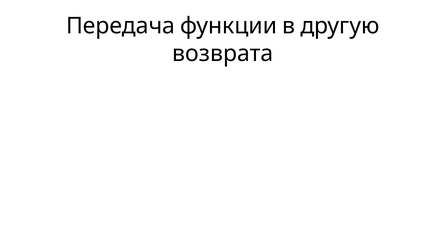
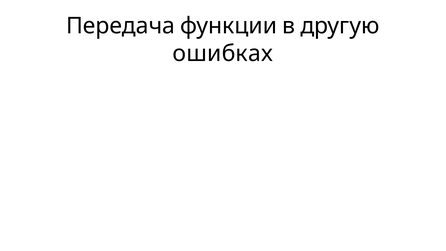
возврата: возврата -> ошибках (223, 54)
